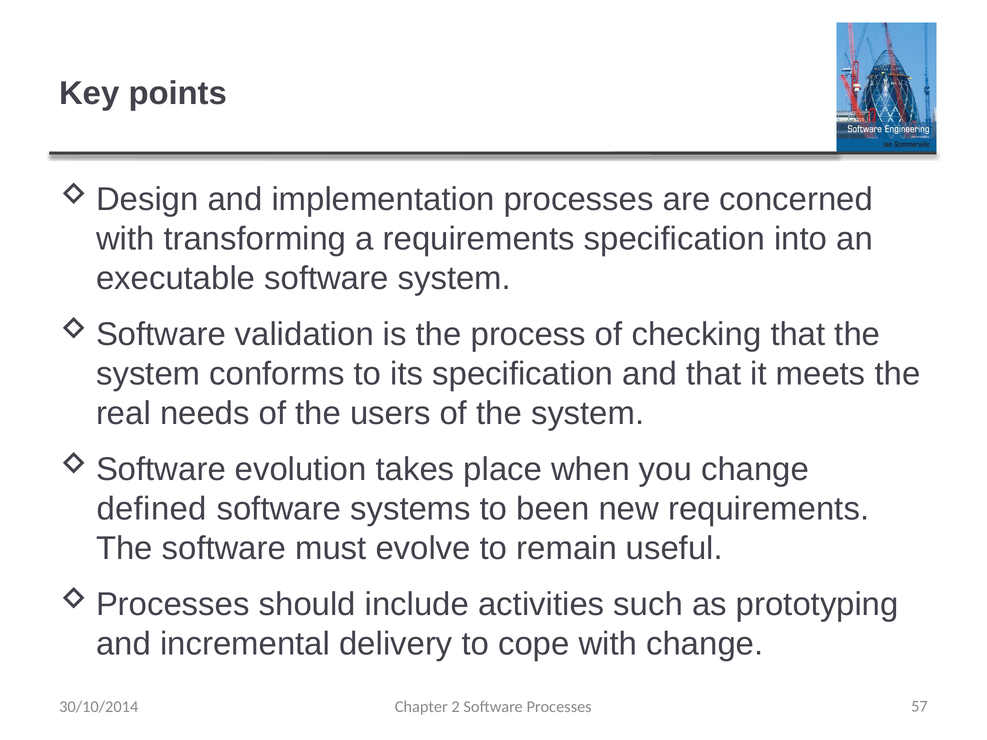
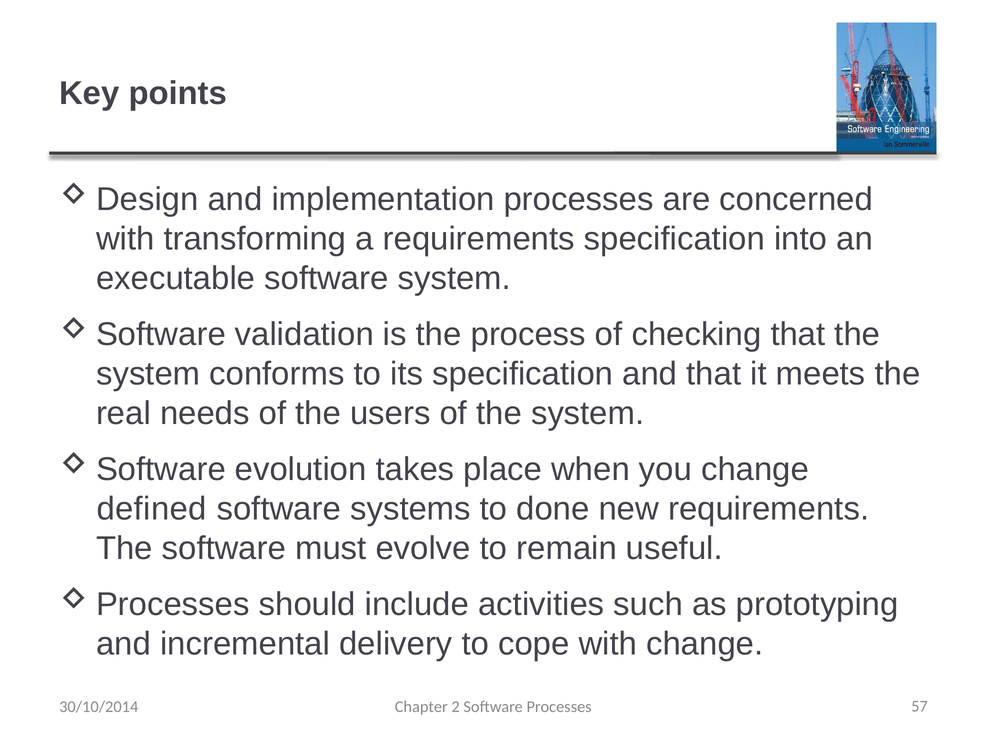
been: been -> done (553, 509)
